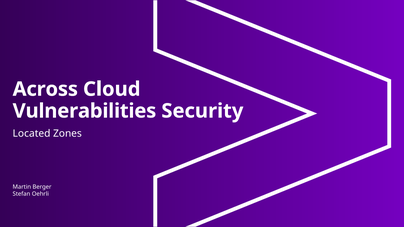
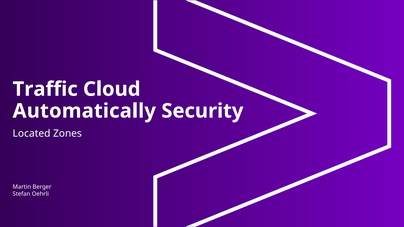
Across: Across -> Traffic (45, 89)
Vulnerabilities: Vulnerabilities -> Automatically (84, 111)
